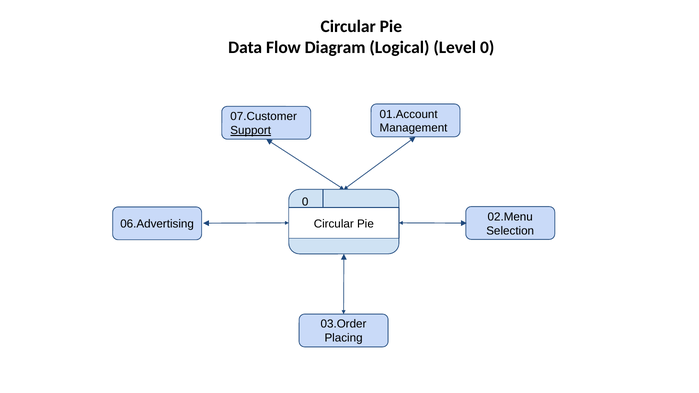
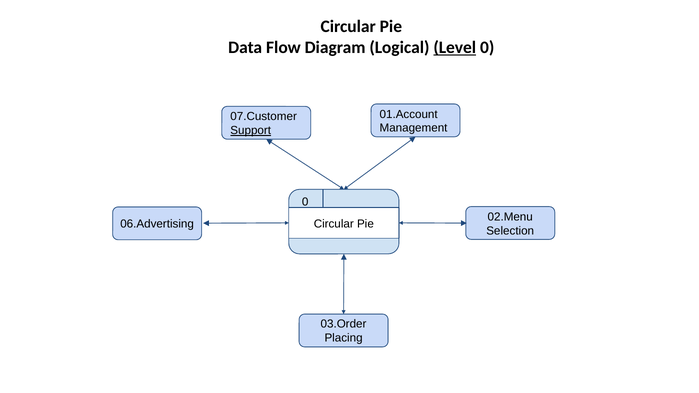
Level underline: none -> present (455, 47)
